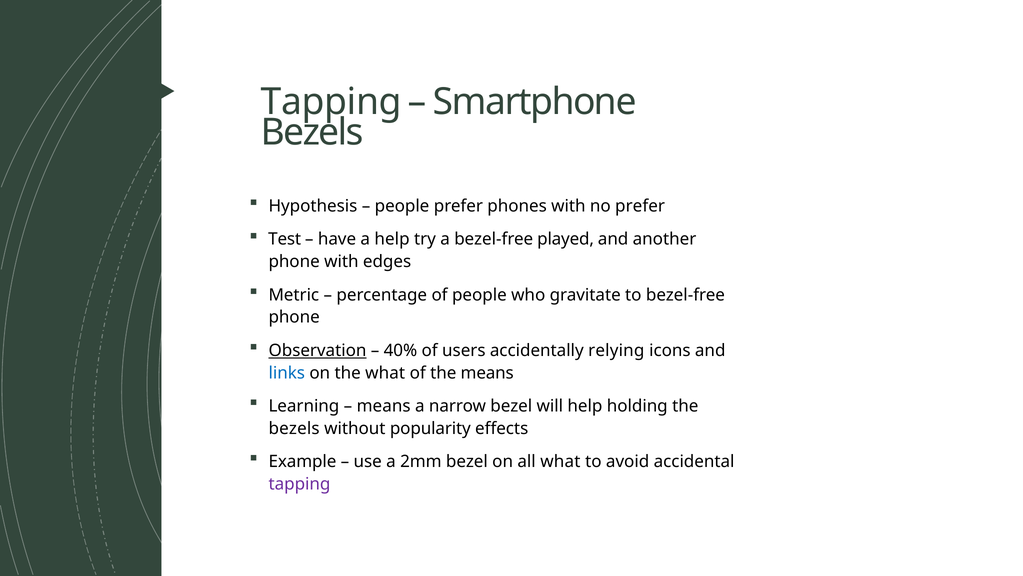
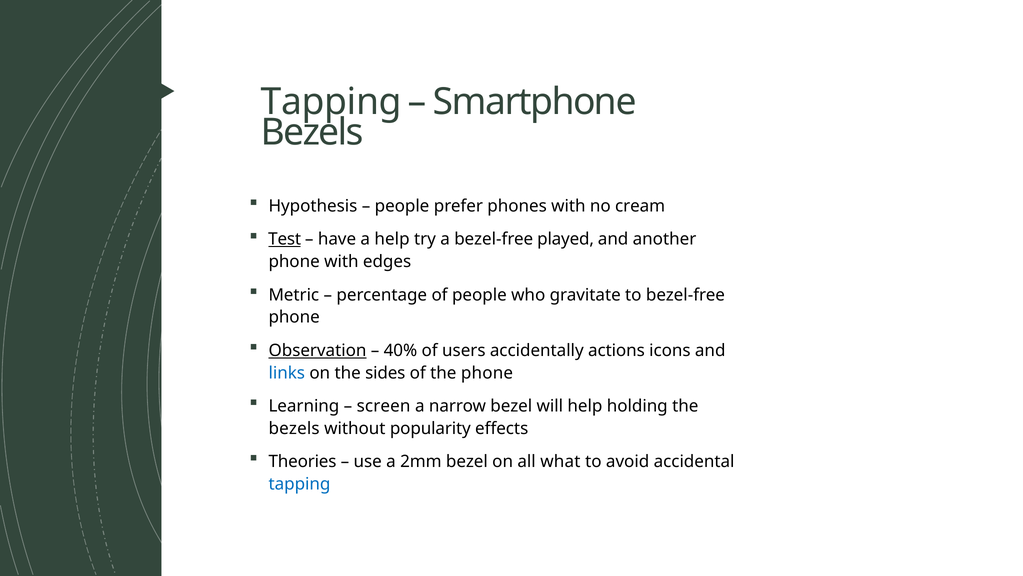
no prefer: prefer -> cream (640, 206)
Test underline: none -> present (285, 239)
relying: relying -> actions (616, 350)
the what: what -> sides (385, 373)
the means: means -> phone (487, 373)
means: means -> screen (384, 406)
Example: Example -> Theories (302, 461)
tapping colour: purple -> blue (299, 484)
